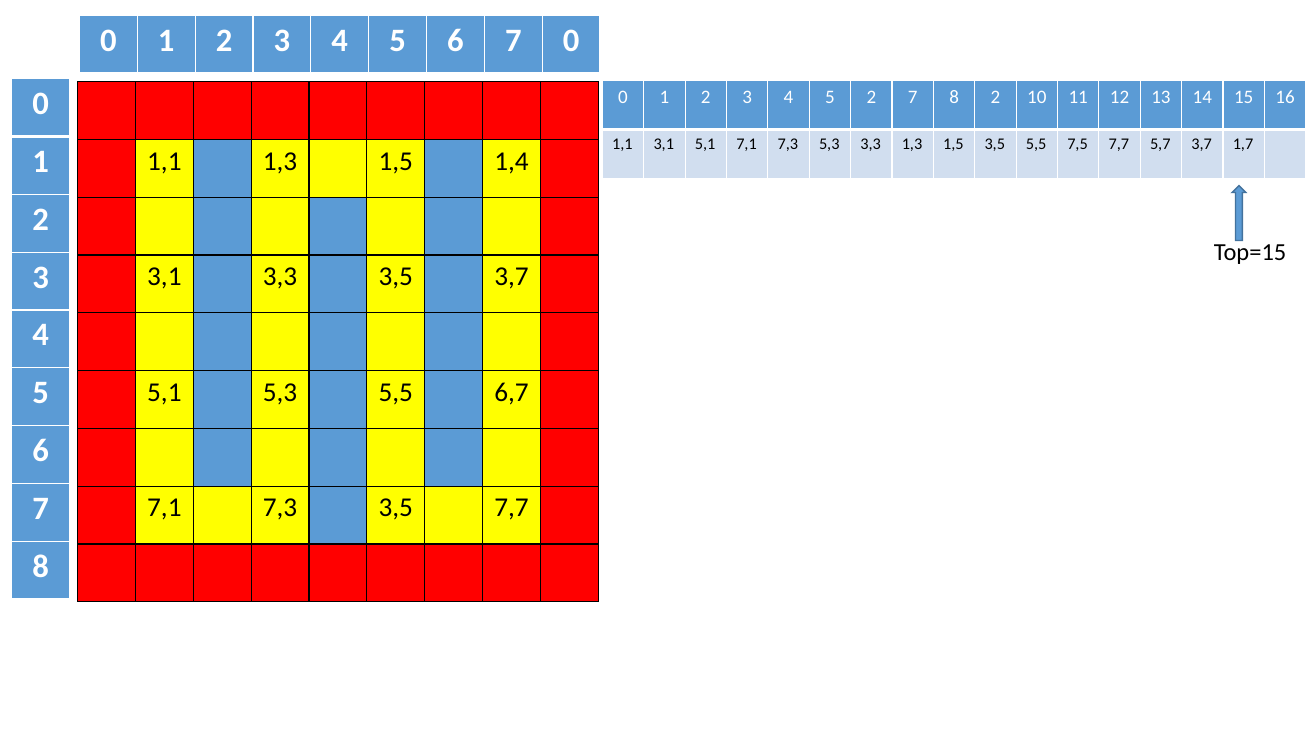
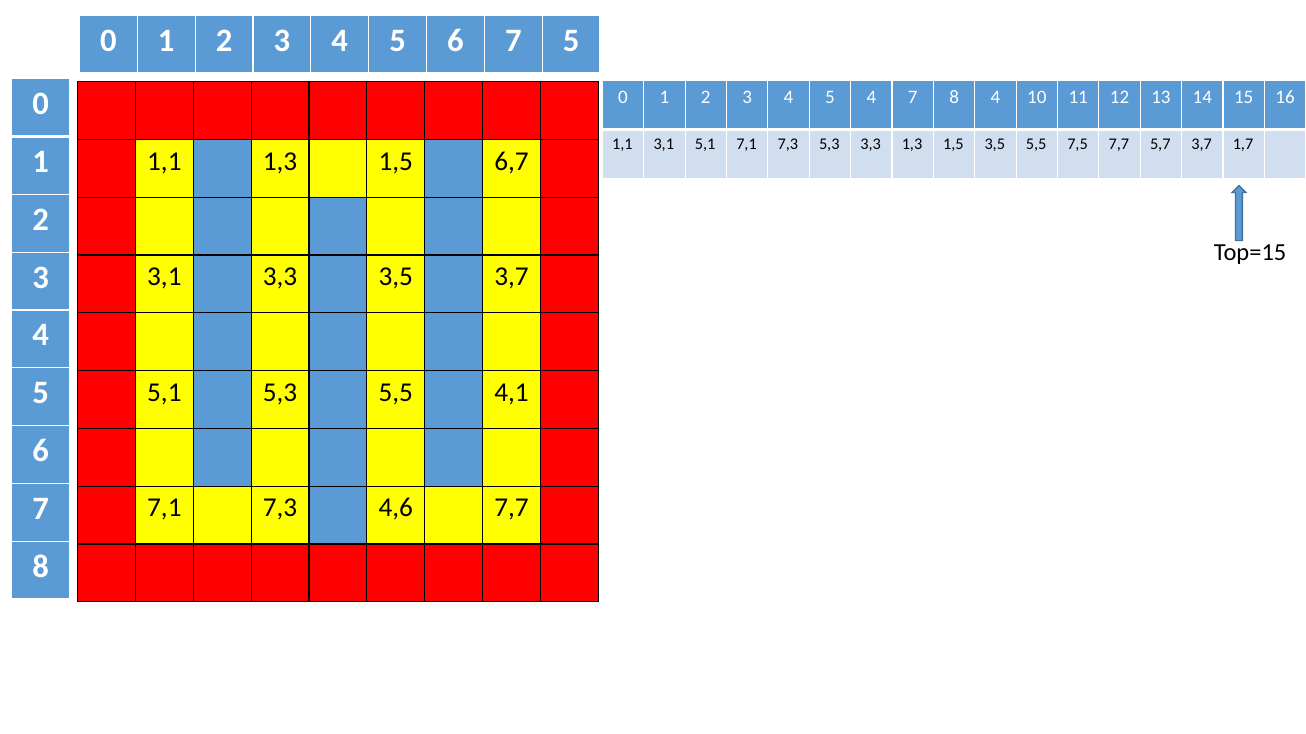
7 0: 0 -> 5 (571, 41)
5 2: 2 -> 4 (871, 98)
8 2: 2 -> 4 (995, 98)
1,4: 1,4 -> 6,7 (511, 161)
6,7: 6,7 -> 4,1 (511, 393)
7,3 3,5: 3,5 -> 4,6 (396, 508)
